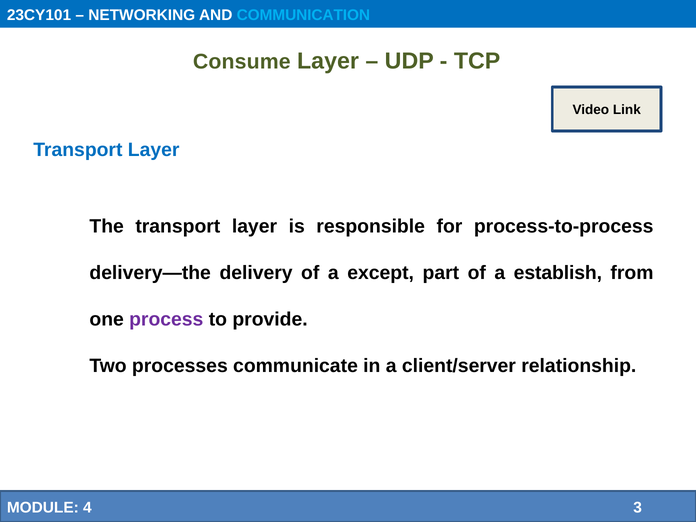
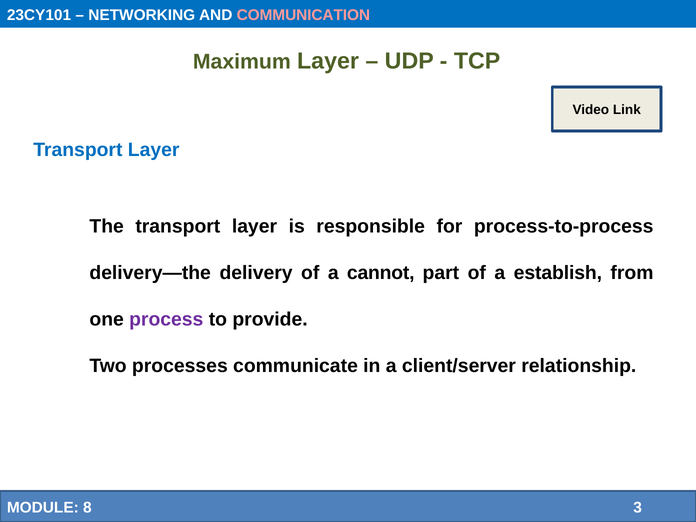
COMMUNICATION colour: light blue -> pink (303, 15)
Consume: Consume -> Maximum (242, 62)
except: except -> cannot (381, 273)
MODULE 4: 4 -> 8 (87, 508)
